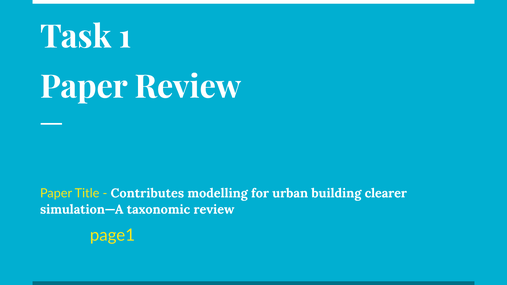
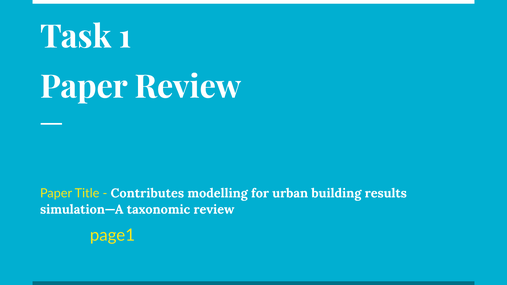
clearer: clearer -> results (386, 193)
